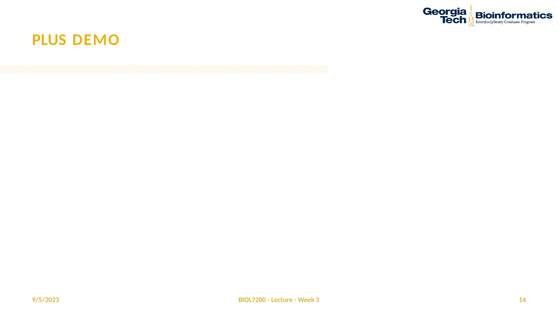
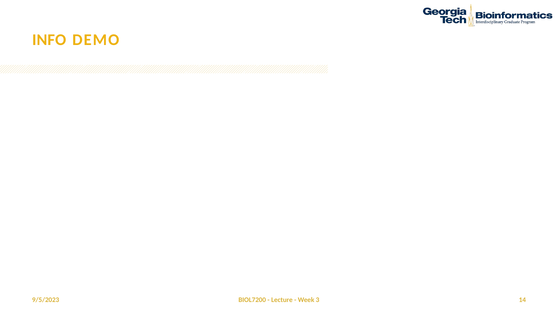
PLUS: PLUS -> INFO (49, 40)
